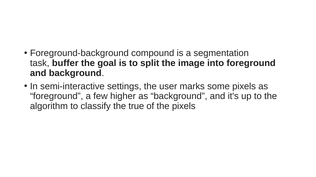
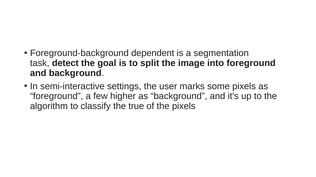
compound: compound -> dependent (153, 53)
buffer: buffer -> detect (65, 63)
